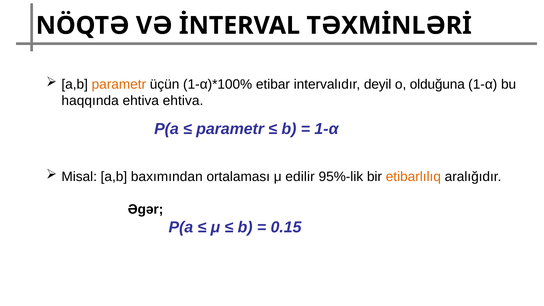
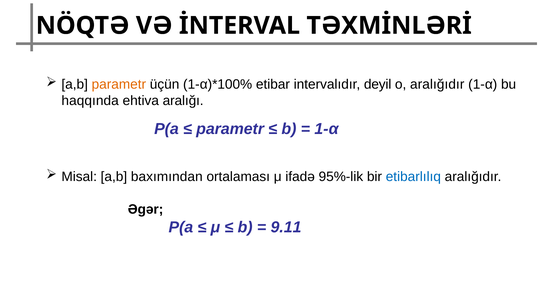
o olduğuna: olduğuna -> aralığıdır (437, 84)
ehtiva ehtiva: ehtiva -> aralığı (183, 101)
edilir: edilir -> ifadə (300, 177)
etibarlılıq colour: orange -> blue (413, 177)
0.15: 0.15 -> 9.11 (286, 227)
